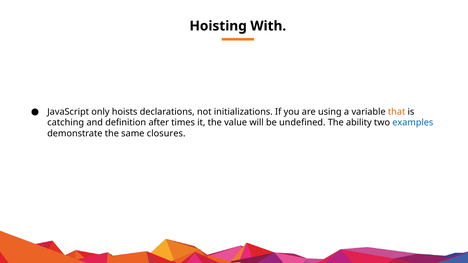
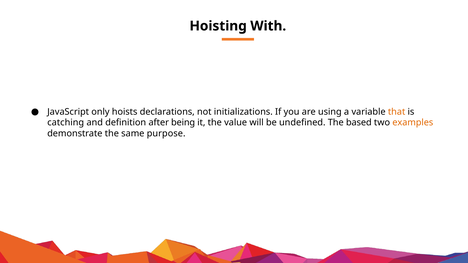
times: times -> being (183, 123)
ability: ability -> based (359, 123)
examples colour: blue -> orange (413, 123)
closures: closures -> purpose (166, 134)
